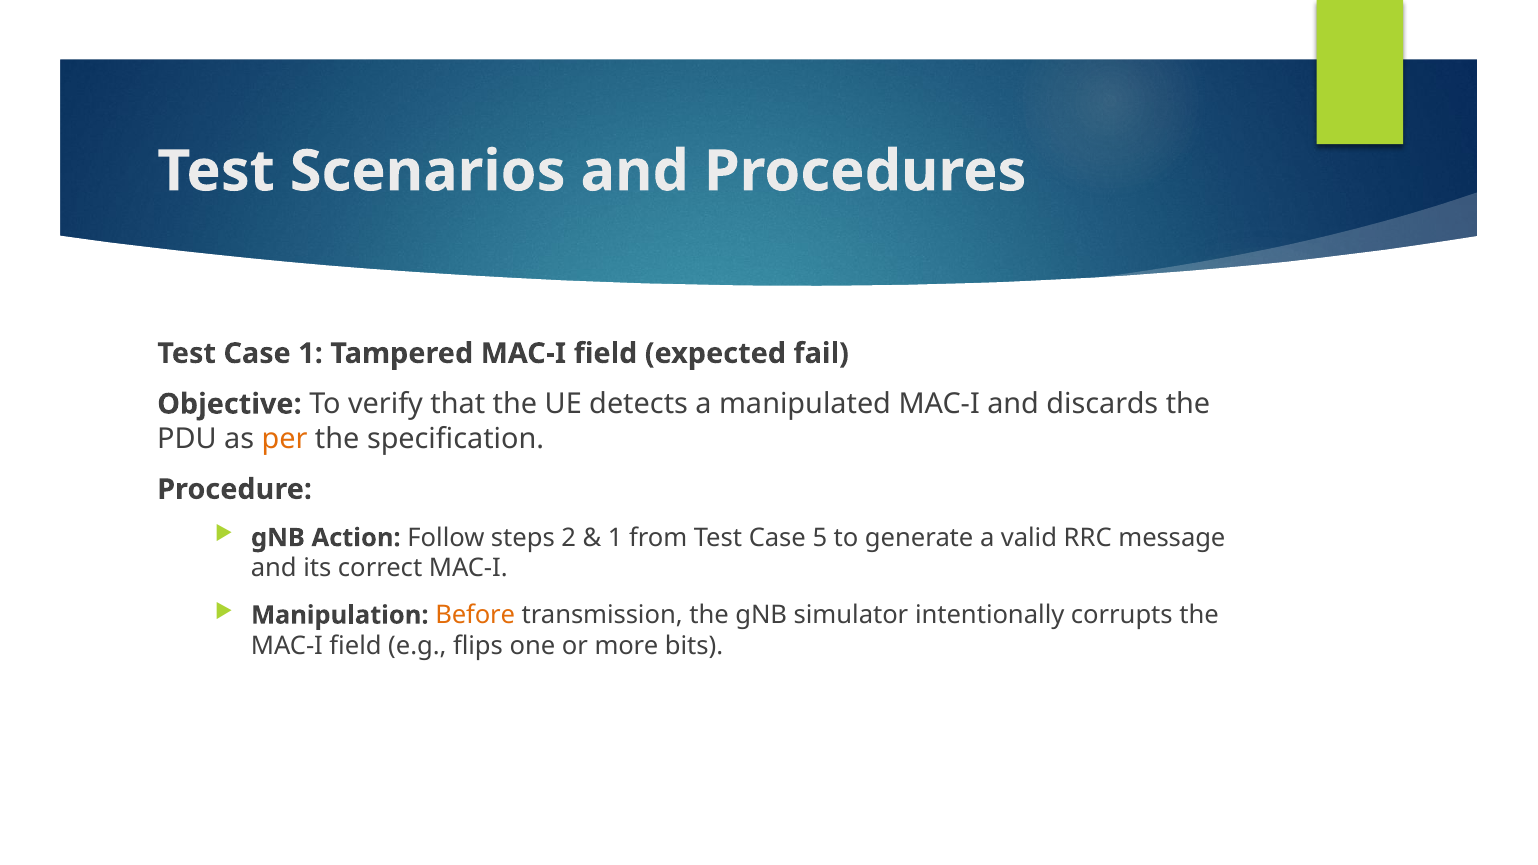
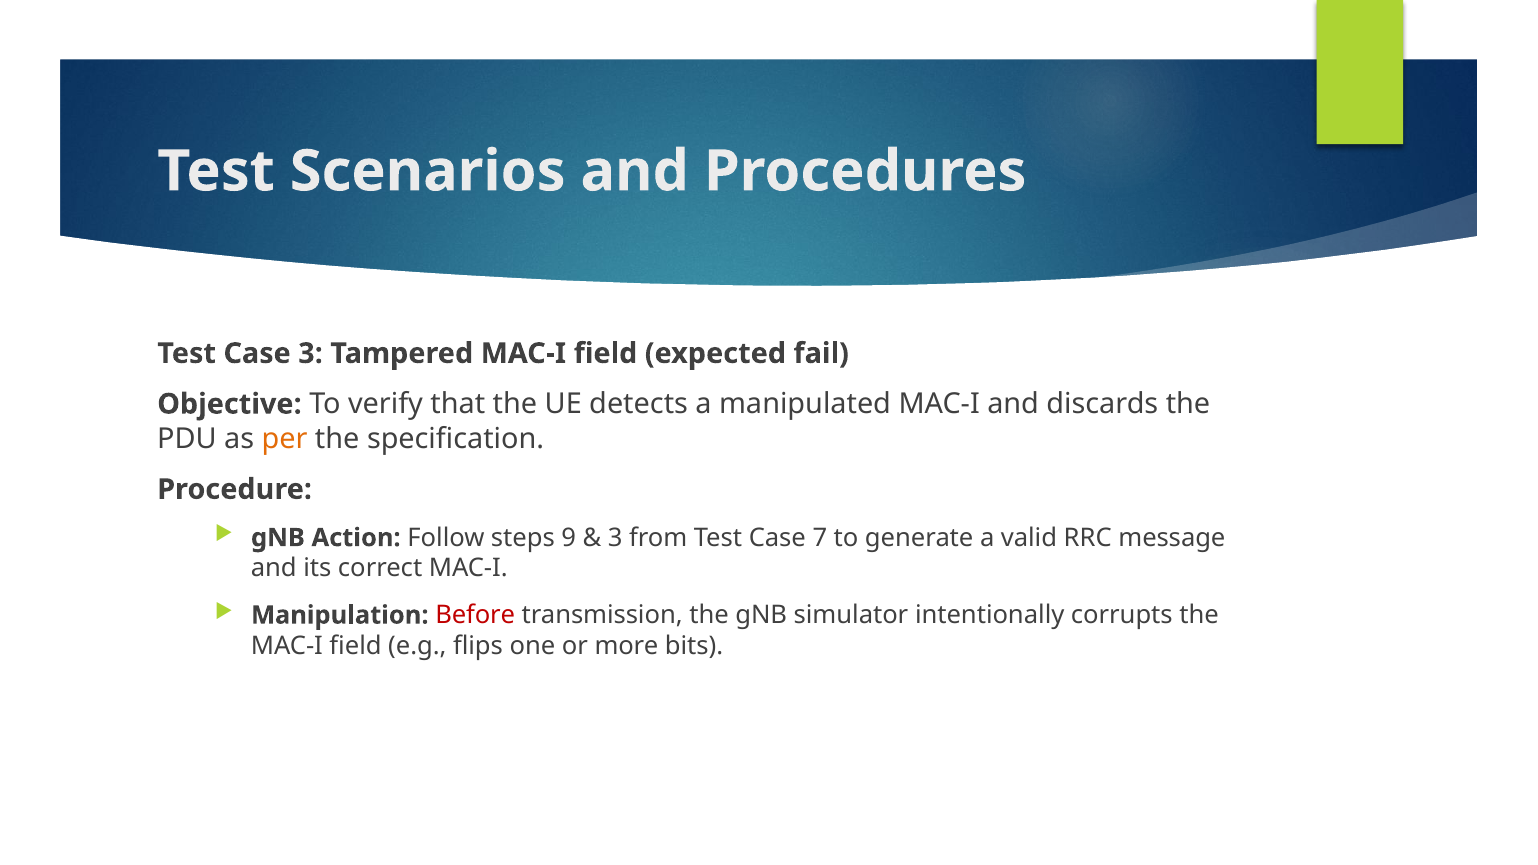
Case 1: 1 -> 3 (311, 354)
2: 2 -> 9 (569, 538)
1: 1 -> 3 (615, 538)
5: 5 -> 7 (820, 538)
Before colour: orange -> red (475, 615)
